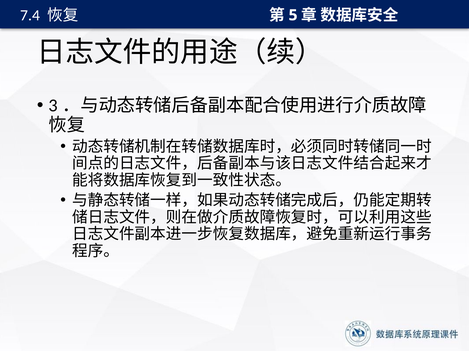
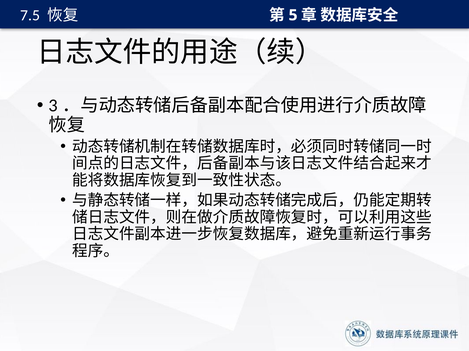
7.4: 7.4 -> 7.5 (30, 15)
